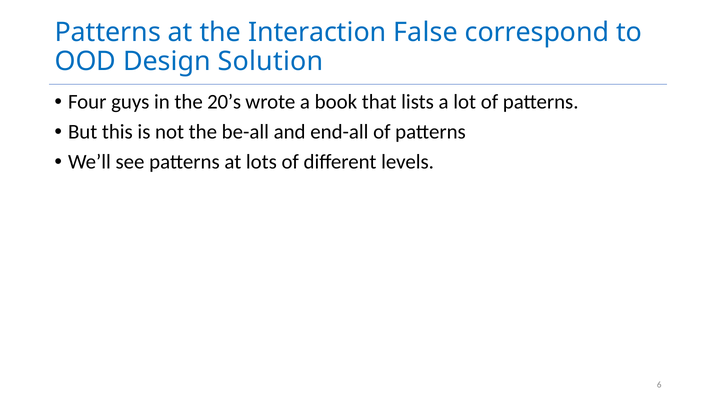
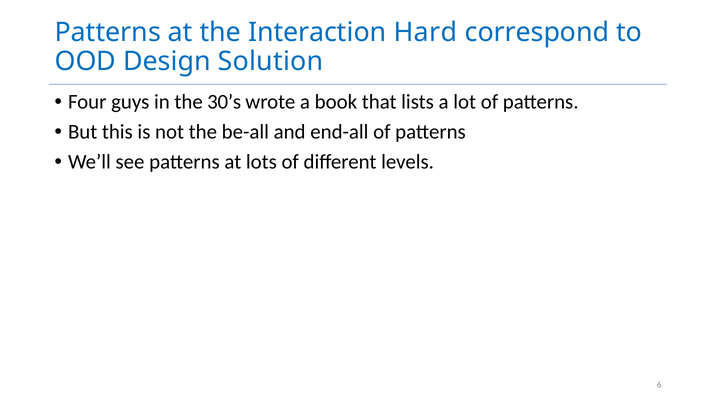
False: False -> Hard (425, 33)
20’s: 20’s -> 30’s (224, 102)
